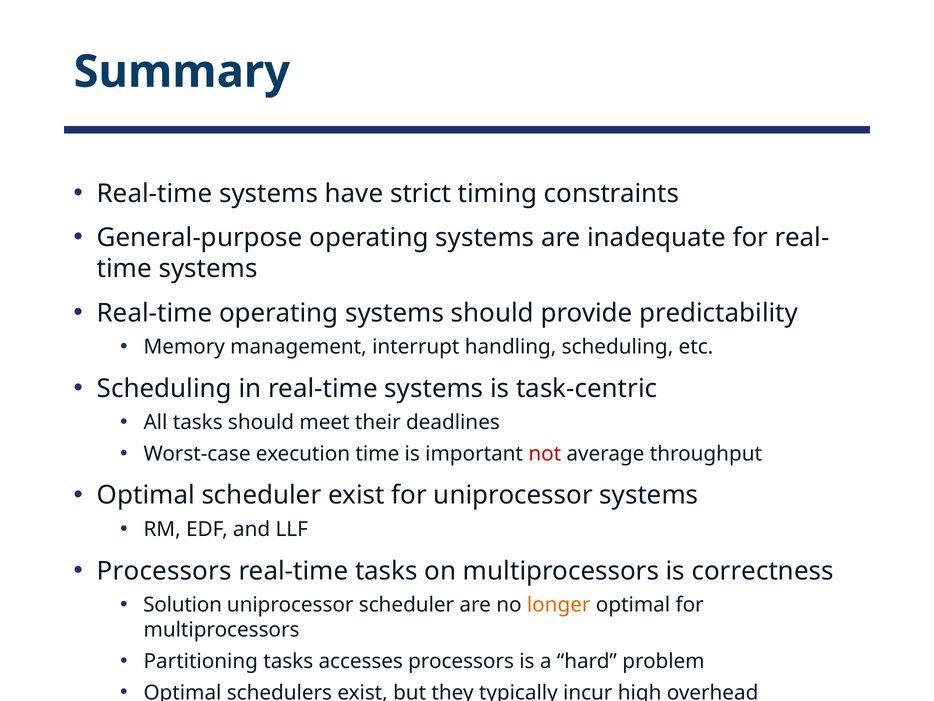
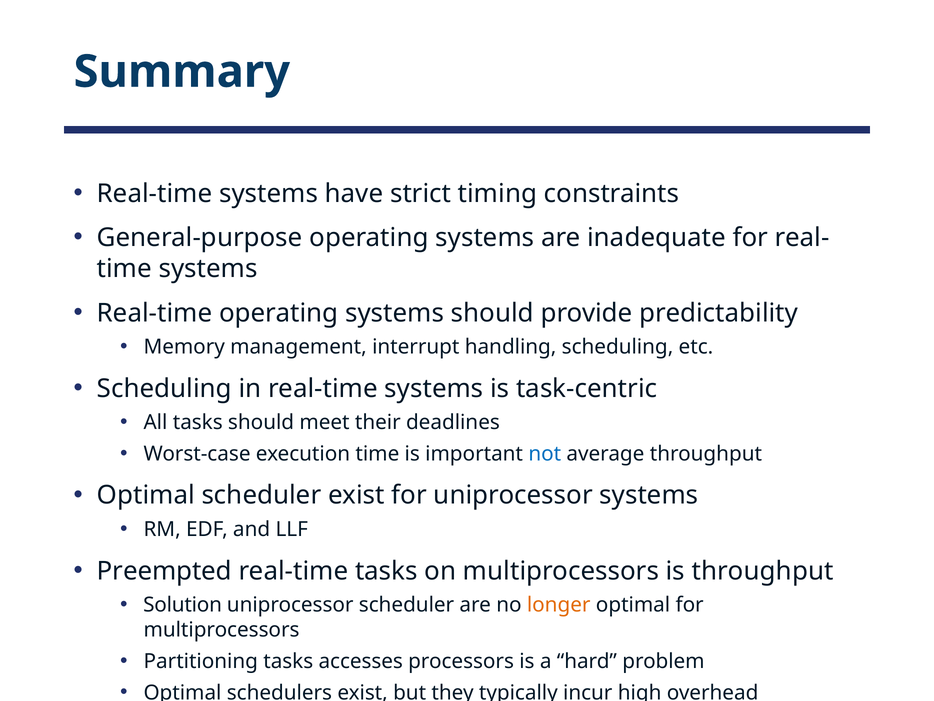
not colour: red -> blue (545, 454)
Processors: Processors -> Preempted (164, 571)
is correctness: correctness -> throughput (763, 571)
